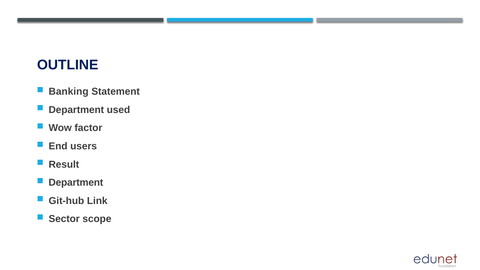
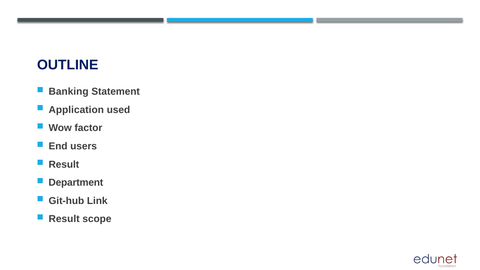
Department: Department -> Application (76, 110)
Sector: Sector -> Result (64, 219)
